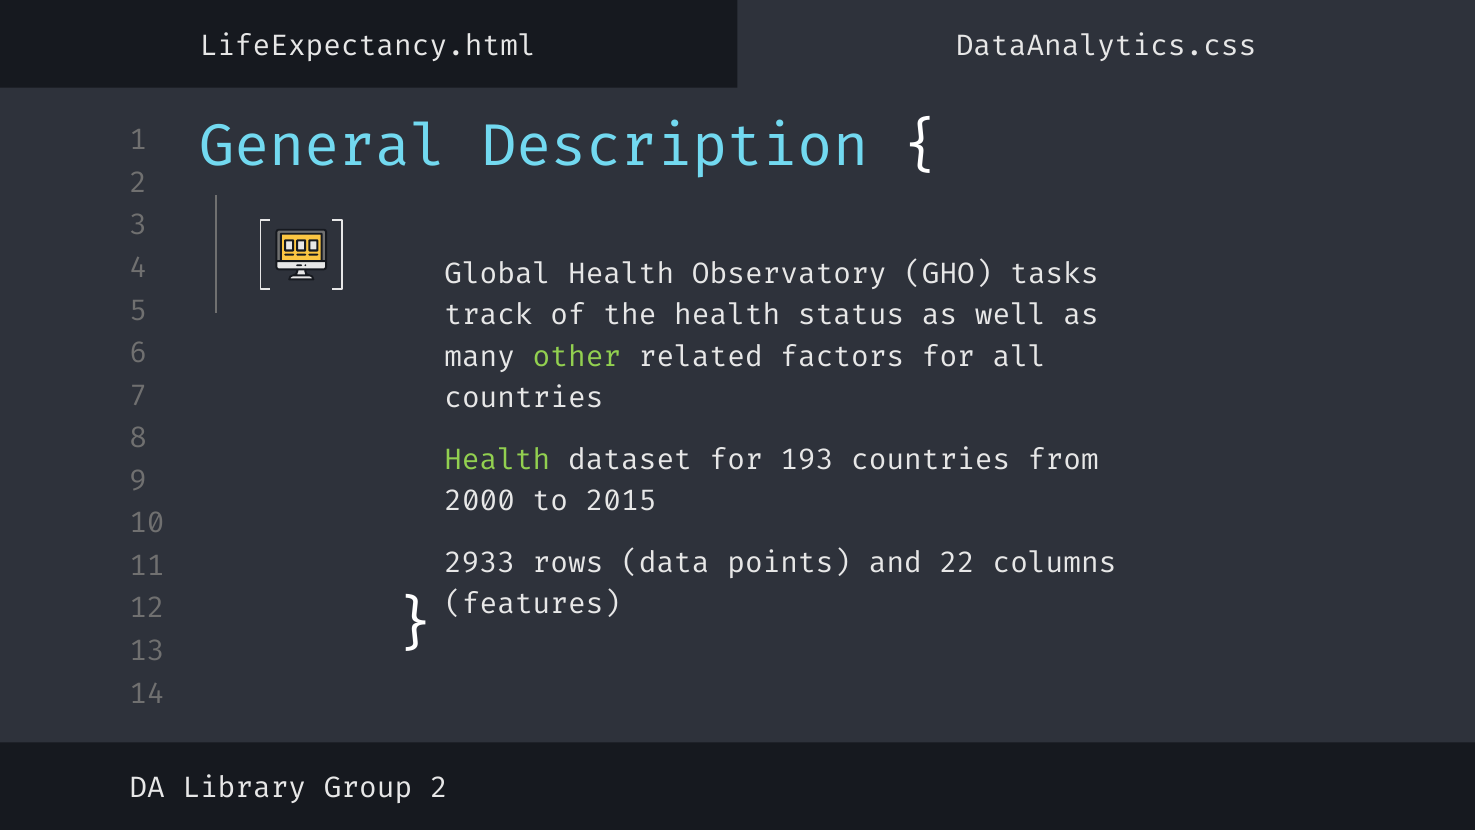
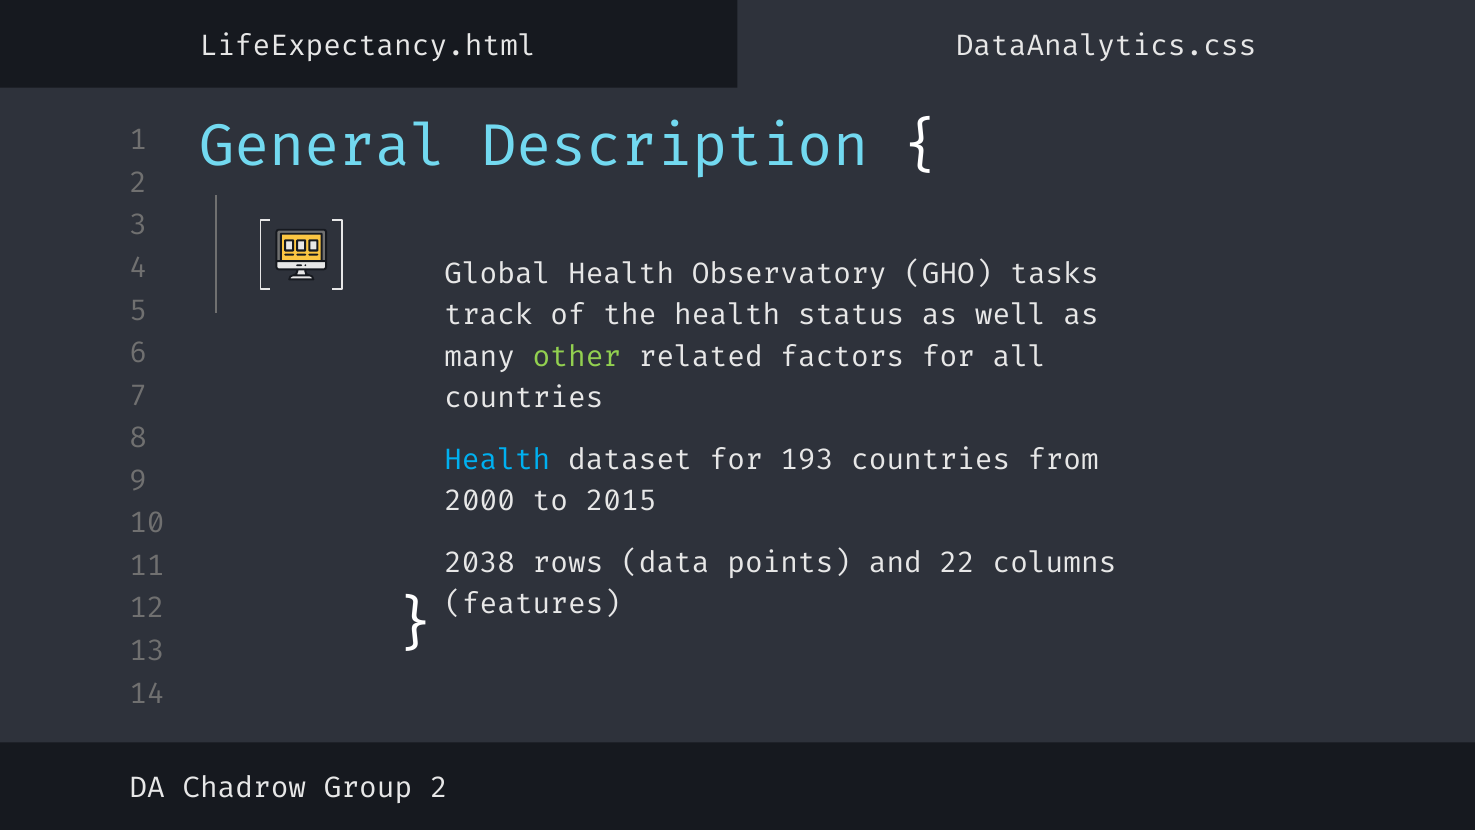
Health colour: light green -> light blue (497, 460)
2933: 2933 -> 2038 (480, 563)
Library: Library -> Chadrow (244, 788)
